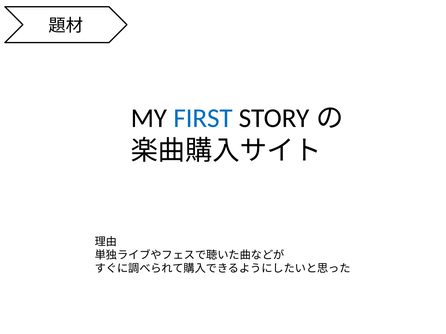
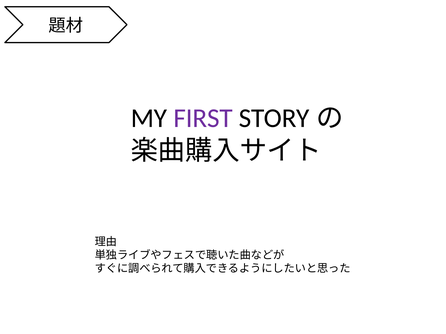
FIRST colour: blue -> purple (203, 118)
